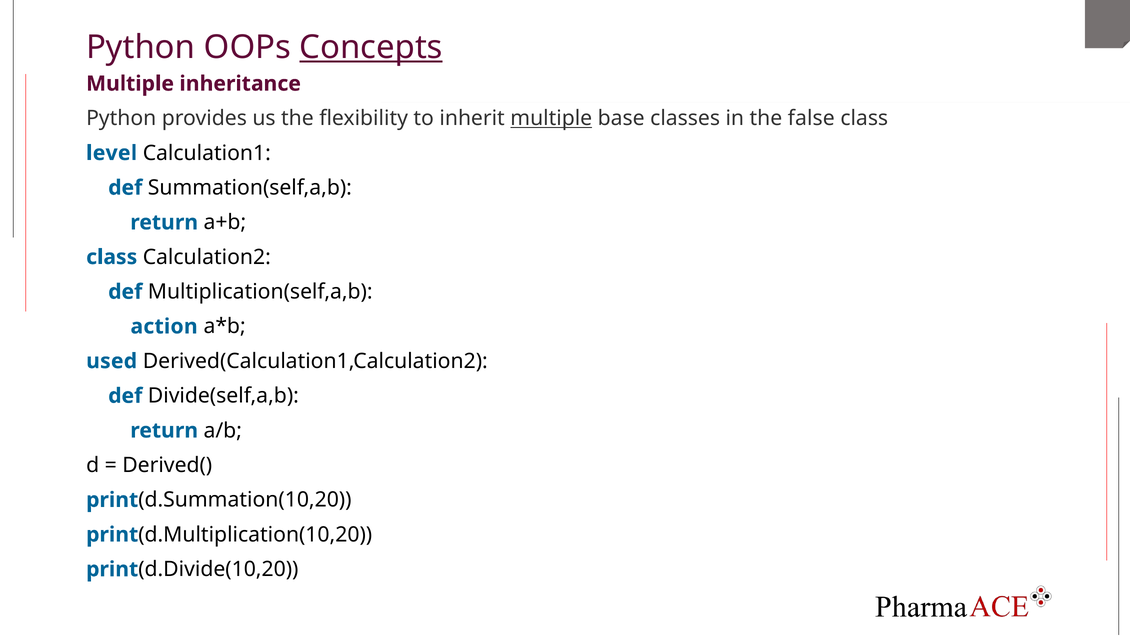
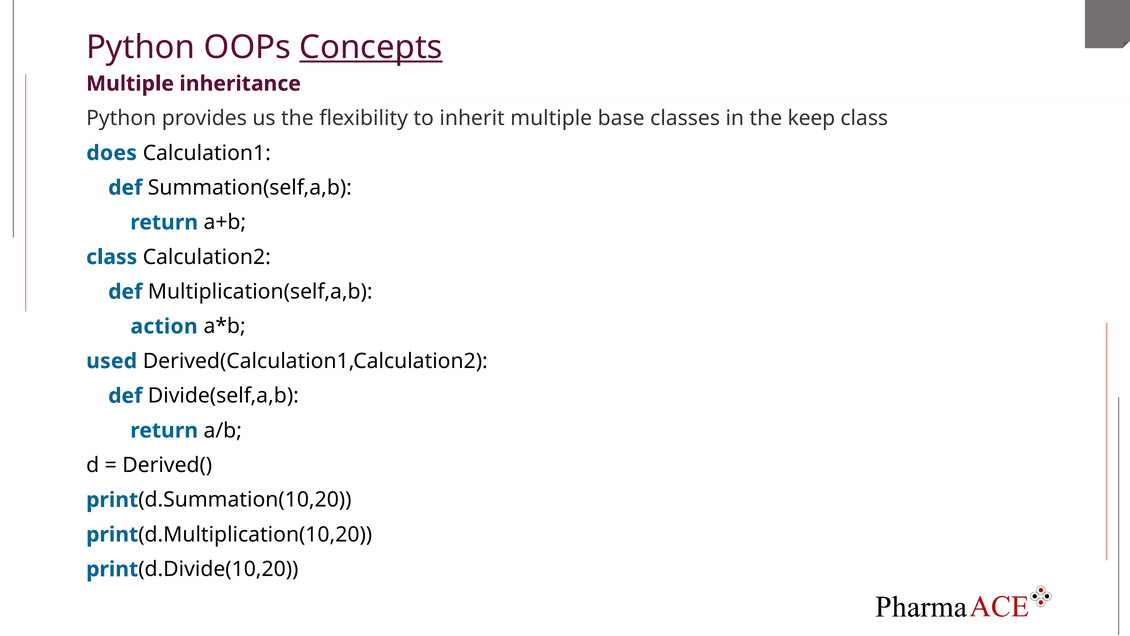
multiple underline: present -> none (551, 118)
false: false -> keep (811, 118)
level: level -> does (112, 153)
